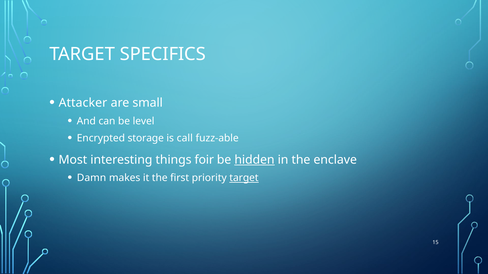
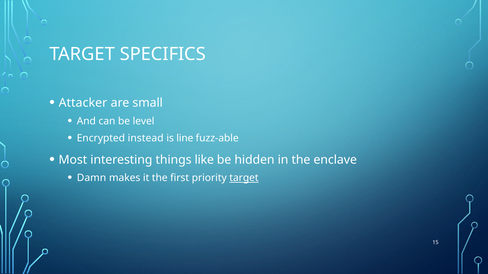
storage: storage -> instead (146, 138)
call: call -> line (185, 138)
foir: foir -> like (204, 160)
hidden underline: present -> none (254, 160)
